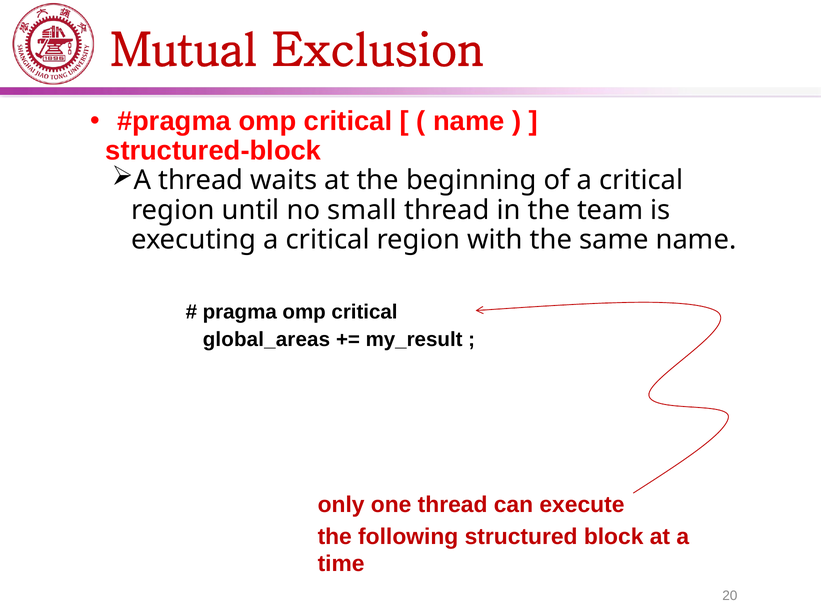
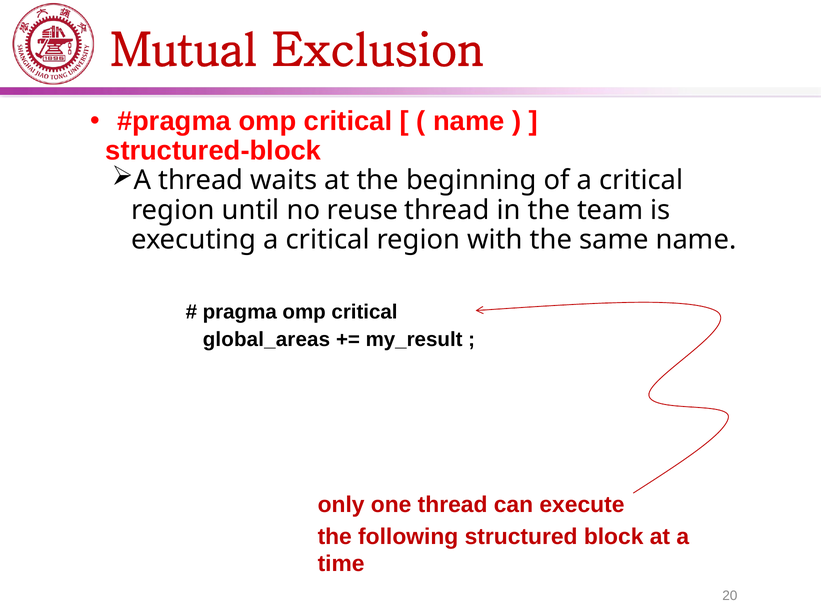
small: small -> reuse (362, 210)
